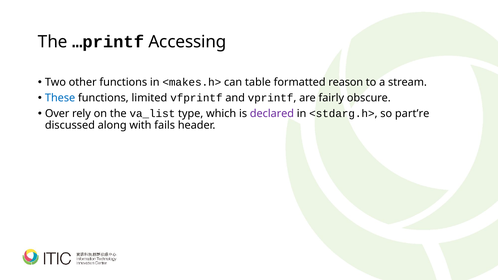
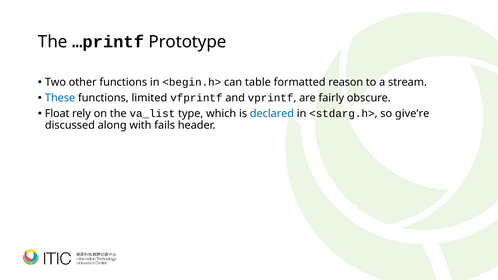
Accessing: Accessing -> Prototype (188, 42)
<makes.h>: <makes.h> -> <begin.h> (192, 82)
Over: Over -> Float (57, 114)
declared colour: purple -> blue (272, 114)
part’re: part’re -> give’re (412, 114)
